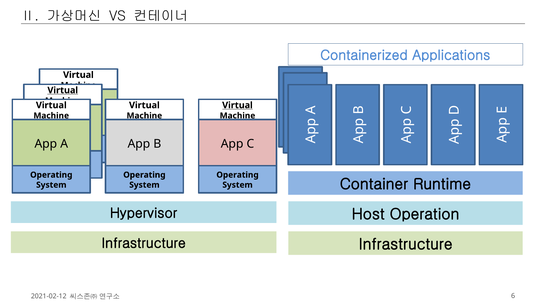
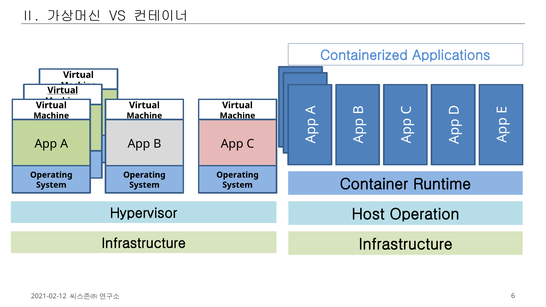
Virtual underline: present -> none (238, 105)
